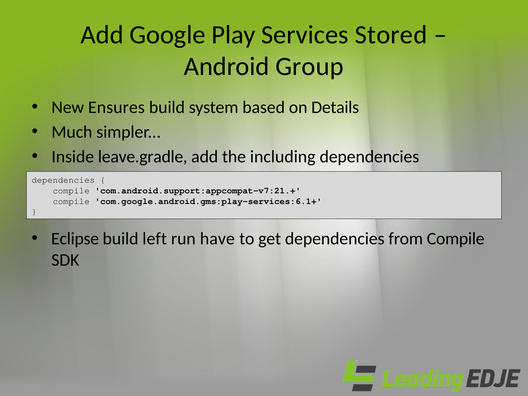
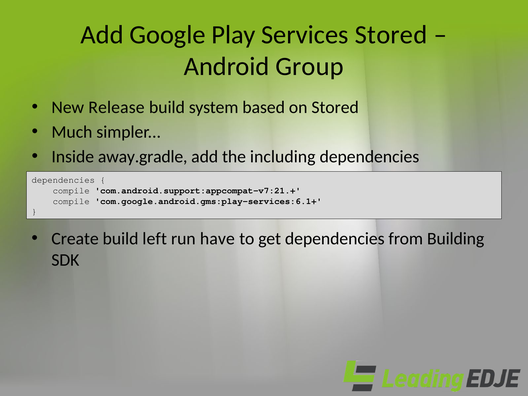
Ensures: Ensures -> Release (116, 107)
on Details: Details -> Stored (335, 107)
leave.gradle: leave.gradle -> away.gradle (143, 157)
Eclipse: Eclipse -> Create (75, 239)
from Compile: Compile -> Building (456, 239)
